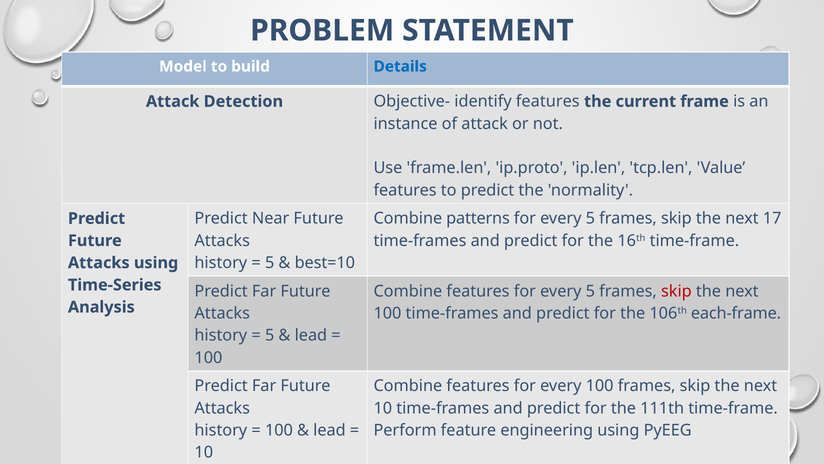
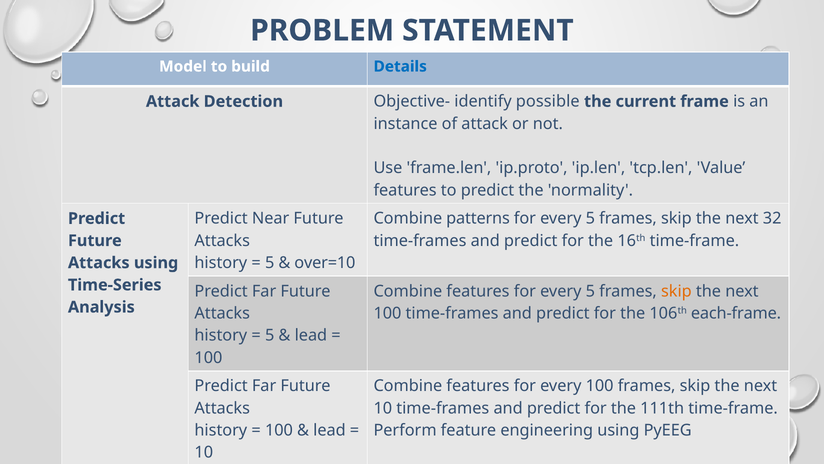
identify features: features -> possible (548, 101)
17: 17 -> 32 (772, 218)
best=10: best=10 -> over=10 (325, 263)
skip colour: red -> orange (676, 291)
